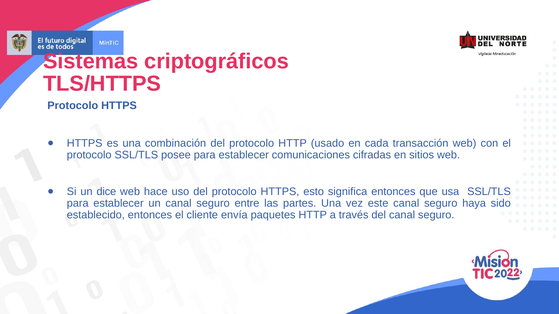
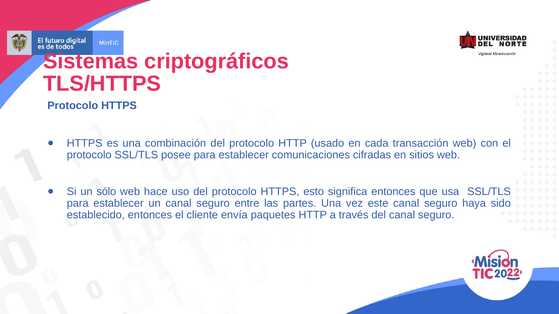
dice: dice -> sólo (106, 192)
